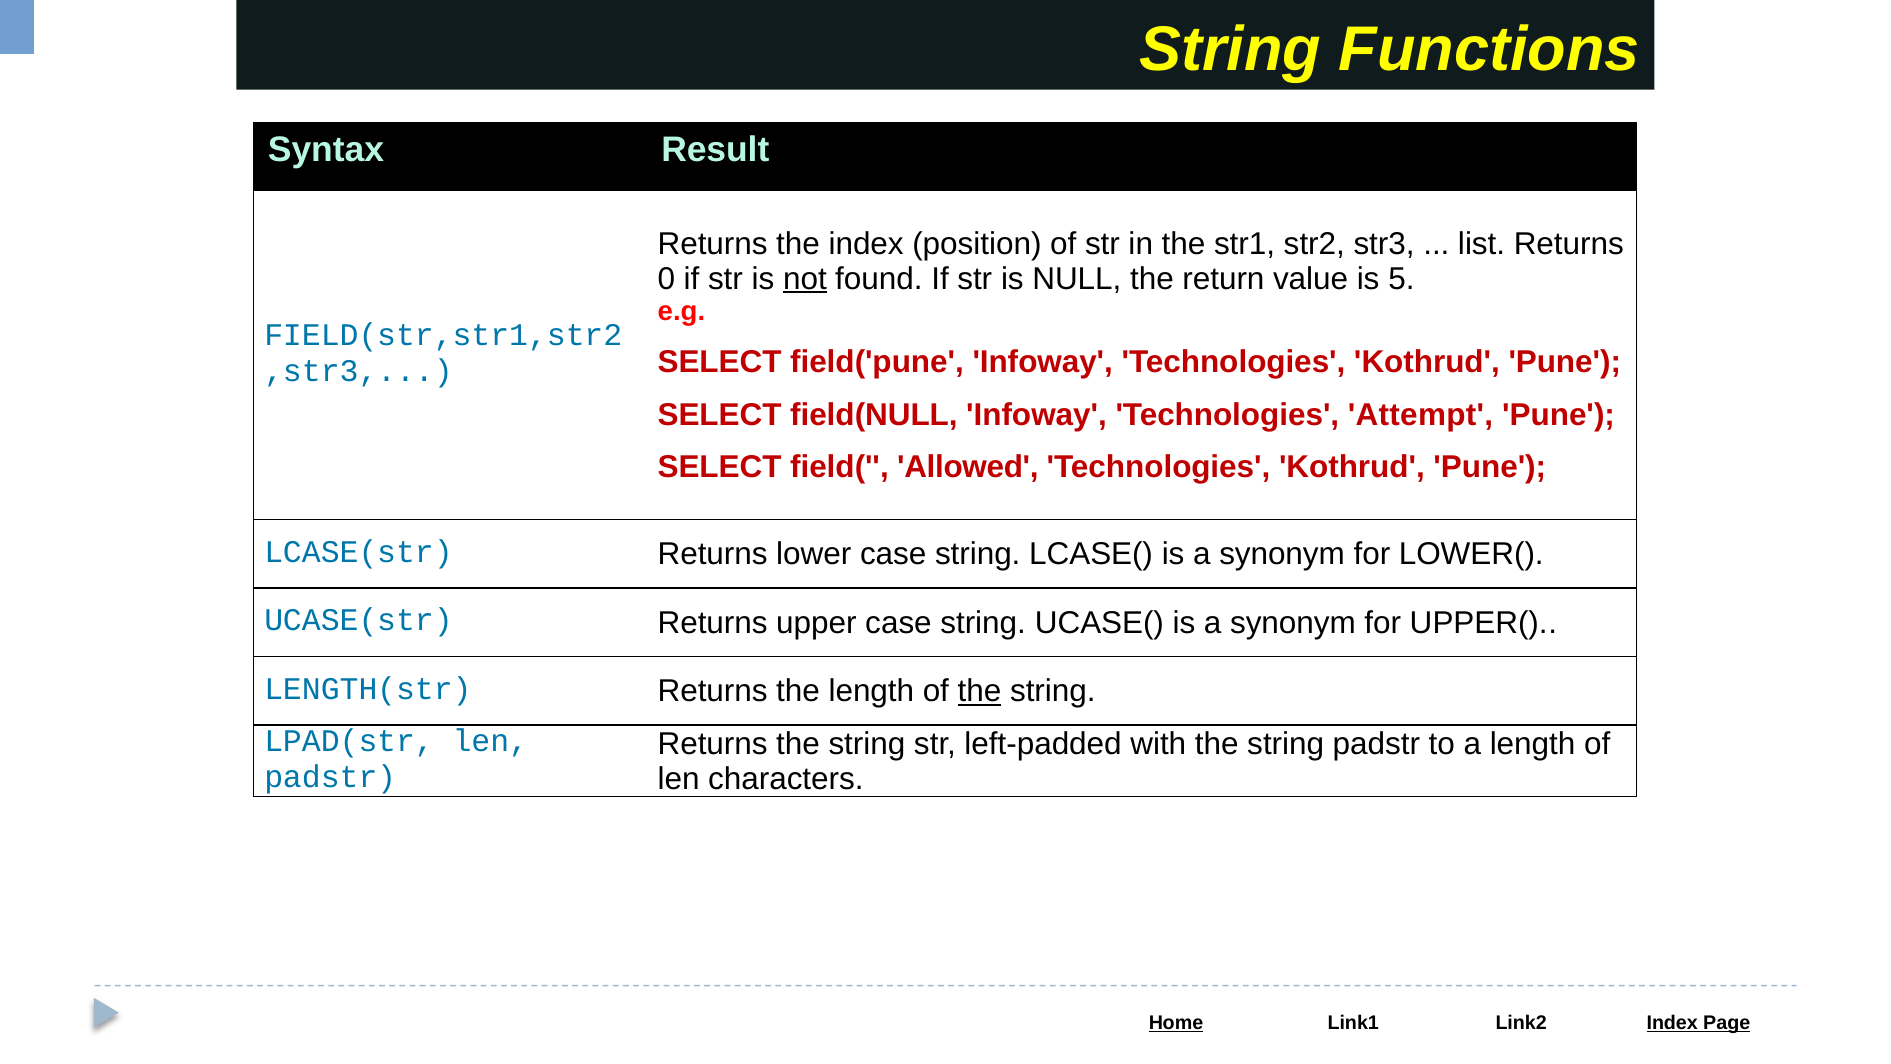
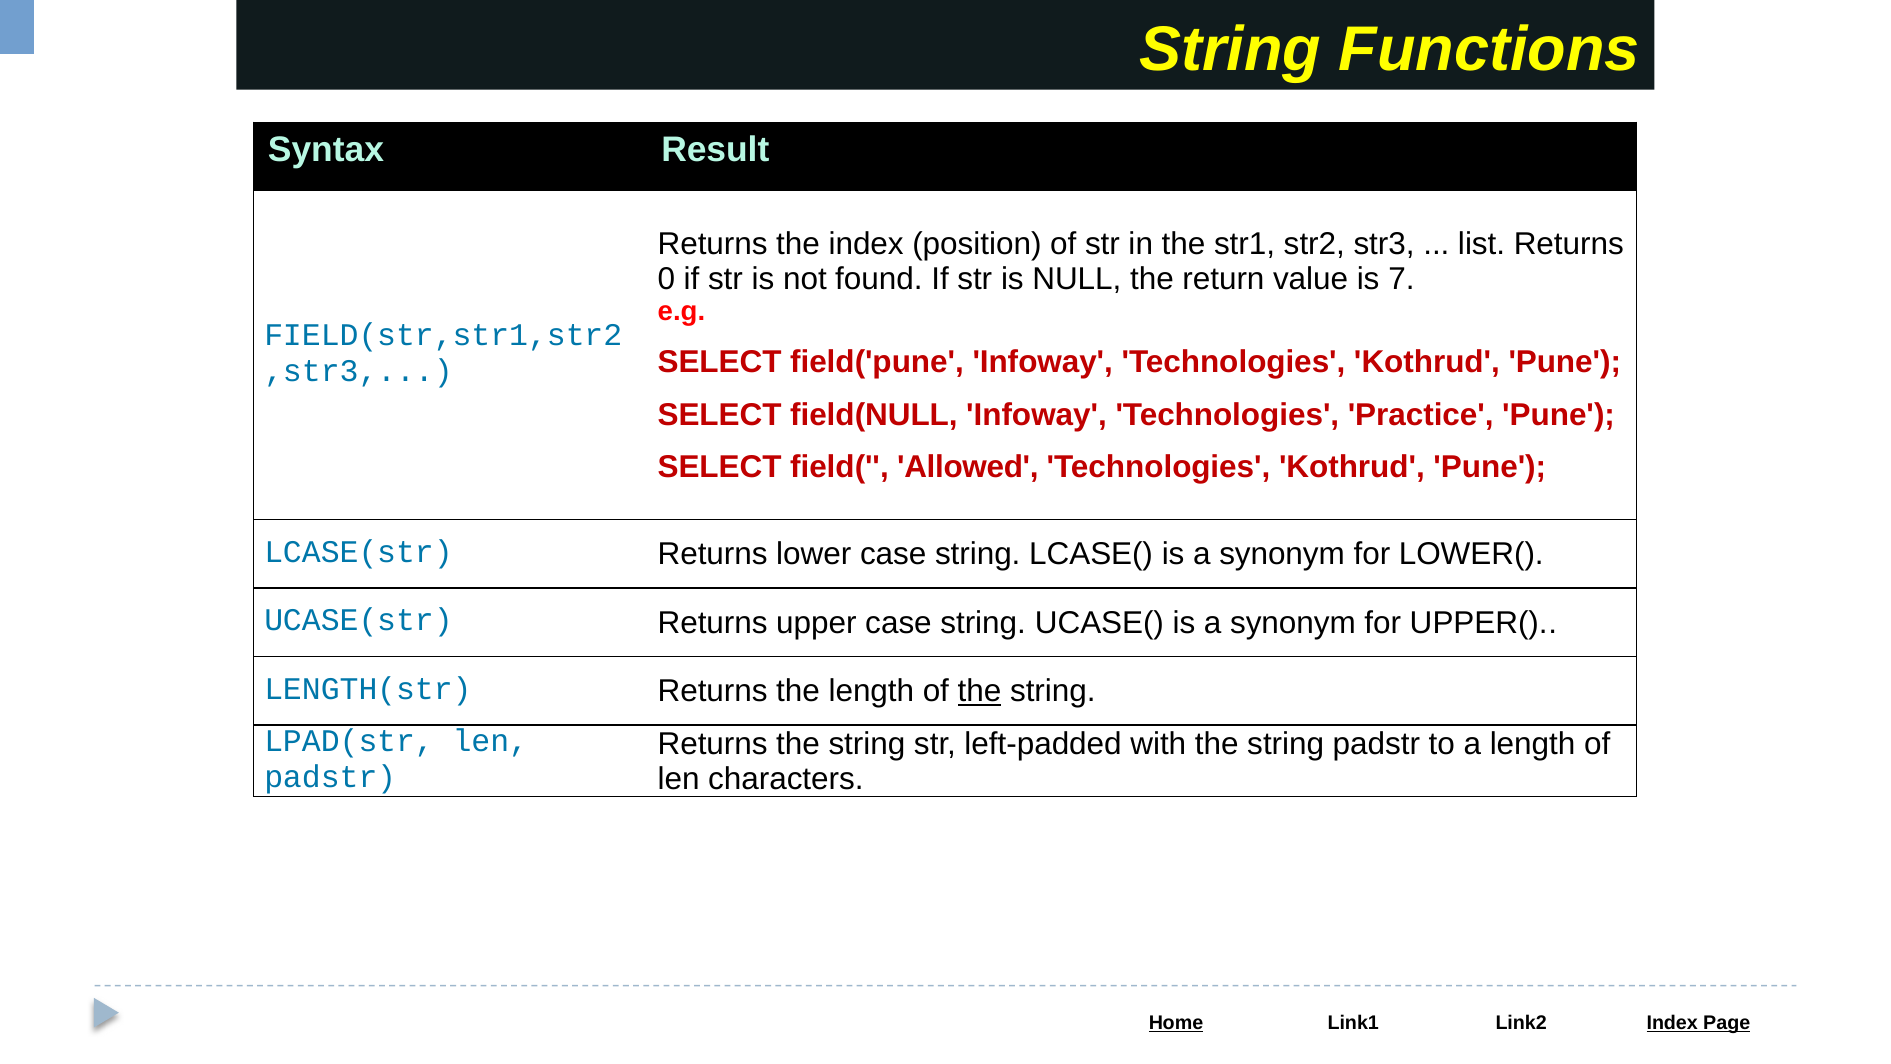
not underline: present -> none (805, 279)
5: 5 -> 7 (1401, 279)
Attempt: Attempt -> Practice (1421, 415)
